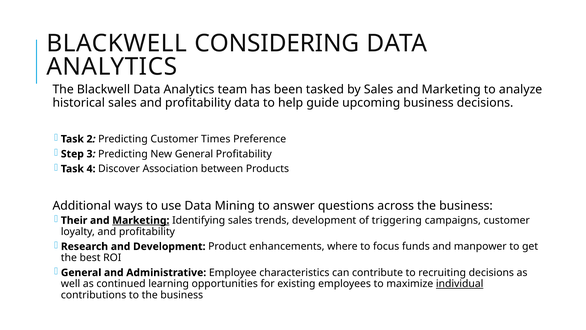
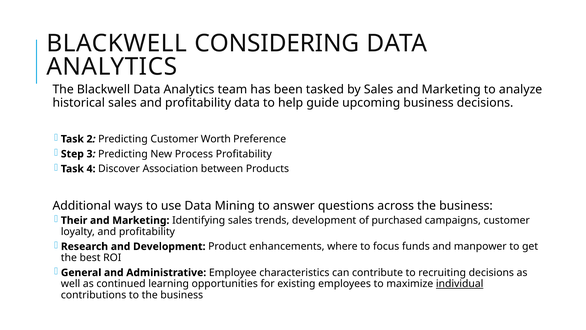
Times: Times -> Worth (216, 139)
New General: General -> Process (194, 154)
Marketing underline: present -> none (141, 220)
triggering: triggering -> purchased (397, 220)
